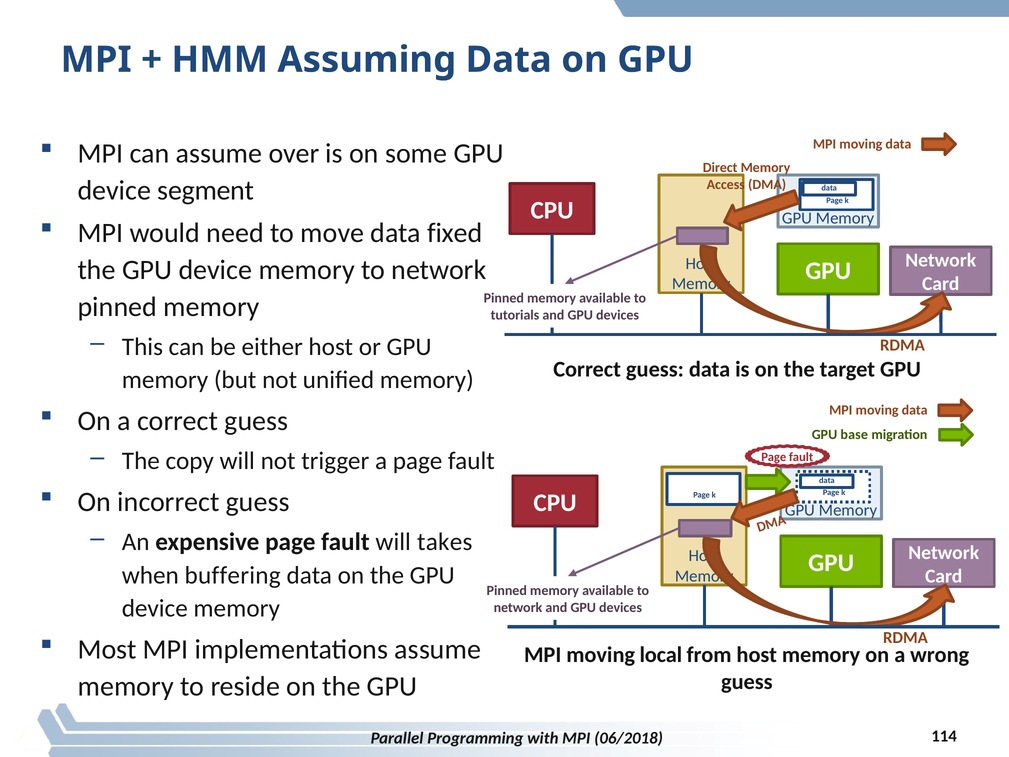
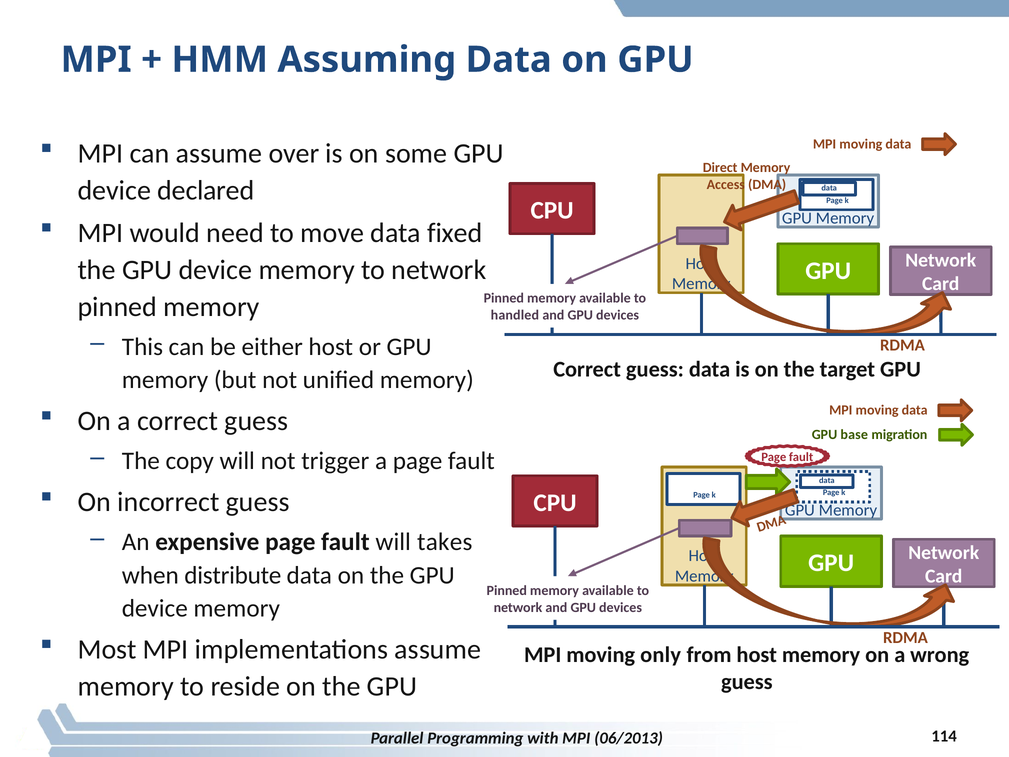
segment: segment -> declared (206, 190)
tutorials: tutorials -> handled (515, 315)
buffering: buffering -> distribute (233, 575)
local: local -> only (661, 655)
06/2018: 06/2018 -> 06/2013 (629, 738)
